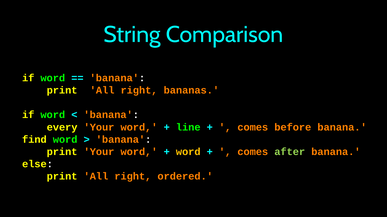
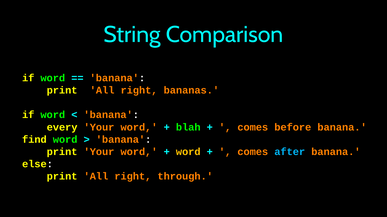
line: line -> blah (188, 128)
after colour: light green -> light blue (290, 152)
ordered: ordered -> through (185, 177)
